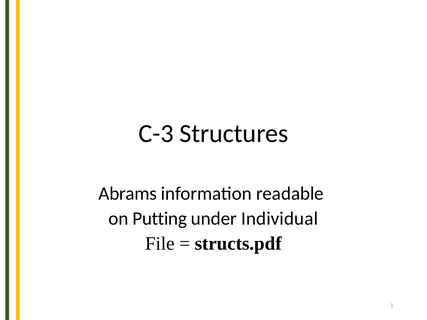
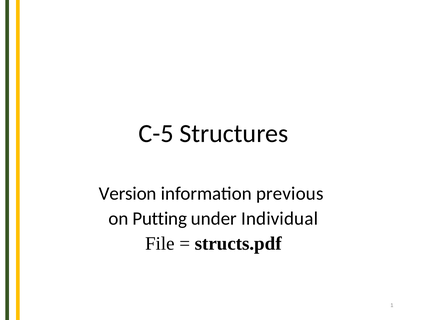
C-3: C-3 -> C-5 (156, 134)
Abrams: Abrams -> Version (128, 194)
readable: readable -> previous (290, 194)
